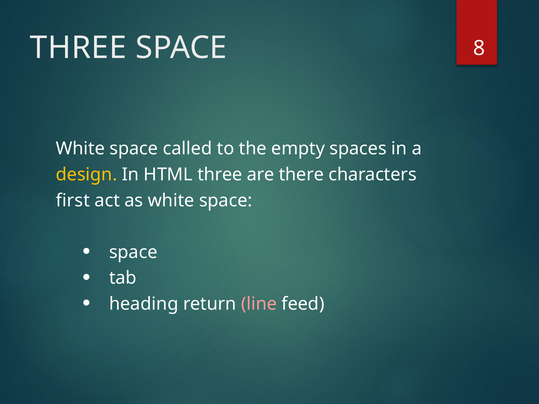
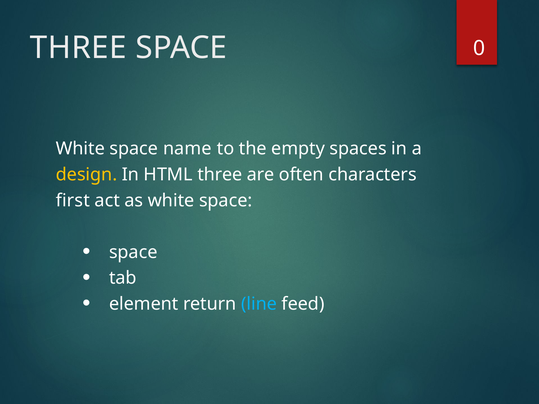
8: 8 -> 0 (479, 48)
called: called -> name (187, 149)
there: there -> often (301, 175)
heading: heading -> element (144, 304)
line colour: pink -> light blue (259, 304)
